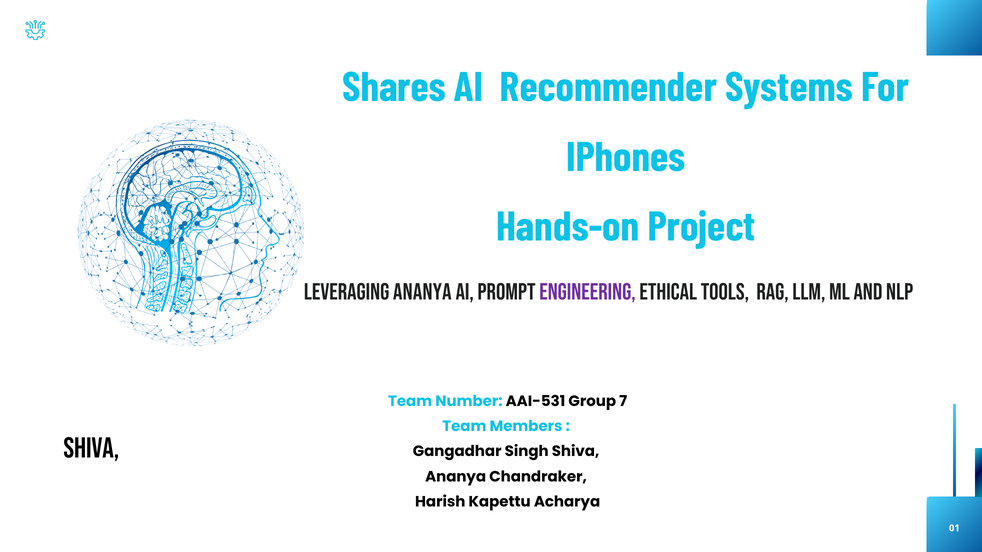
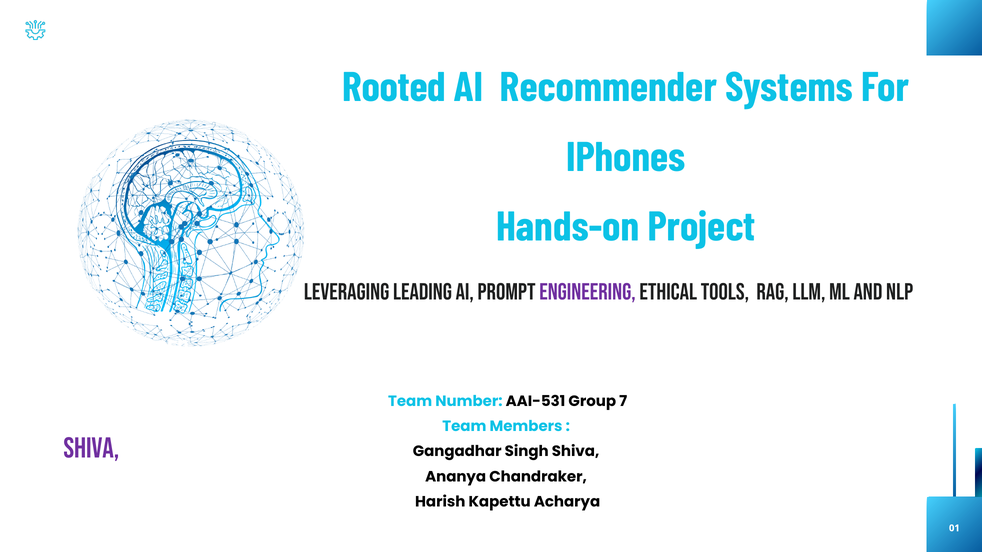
Shares: Shares -> Rooted (394, 88)
Leveraging Ananya: Ananya -> Leading (422, 292)
Shiva colour: black -> purple (91, 449)
